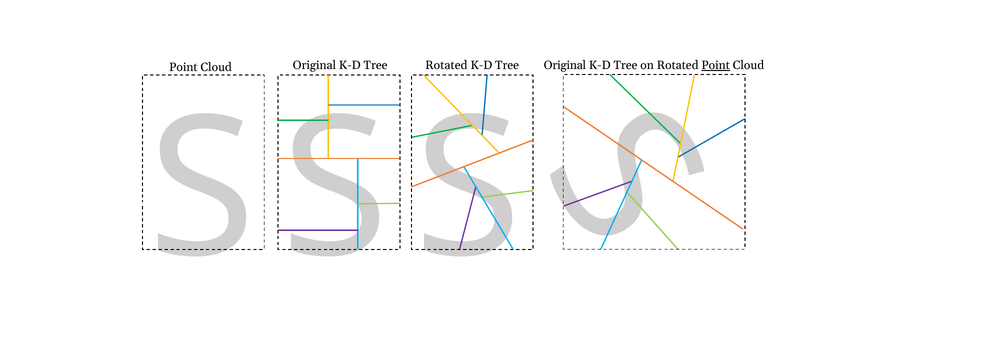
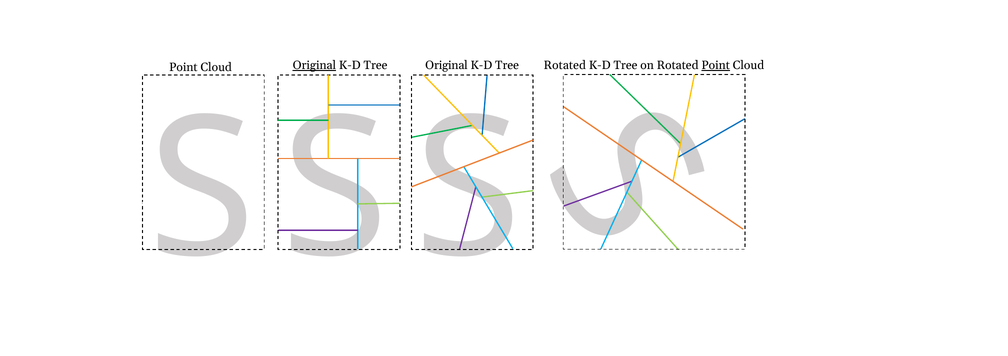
Original: Original -> Rotated (565, 65)
Original underline: none -> present (314, 65)
Tree Rotated: Rotated -> Original (446, 65)
